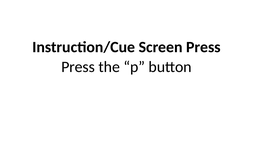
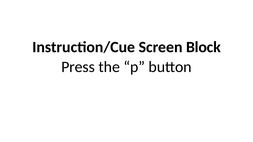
Screen Press: Press -> Block (203, 47)
